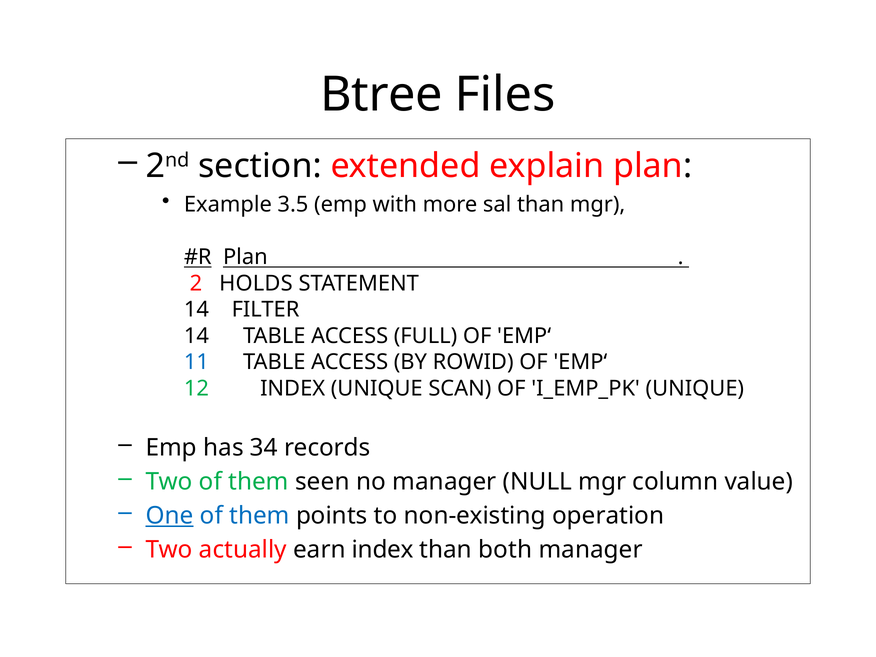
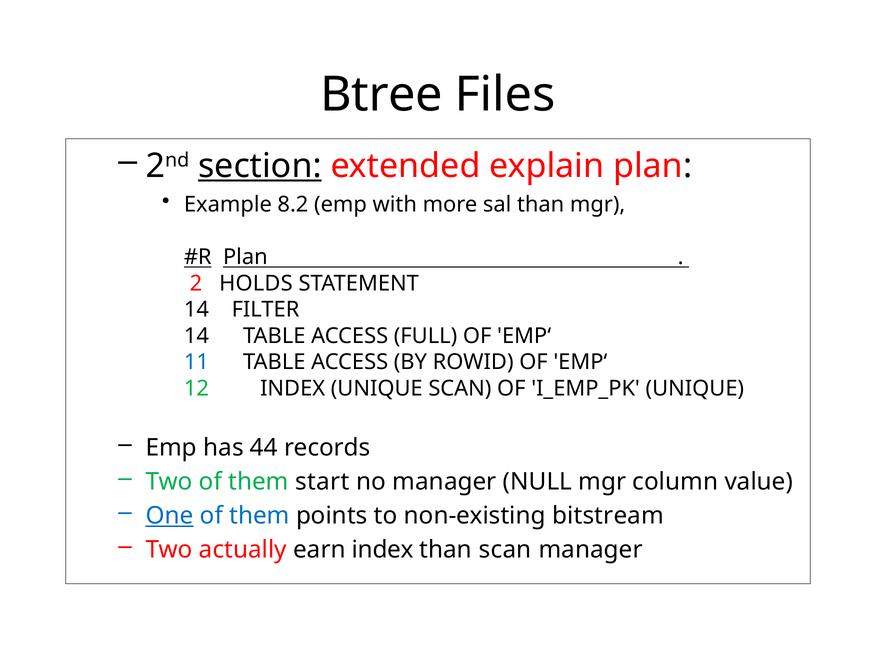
section underline: none -> present (260, 166)
3.5: 3.5 -> 8.2 (293, 204)
34: 34 -> 44 (264, 448)
seen: seen -> start (322, 482)
operation: operation -> bitstream (608, 516)
than both: both -> scan (505, 550)
